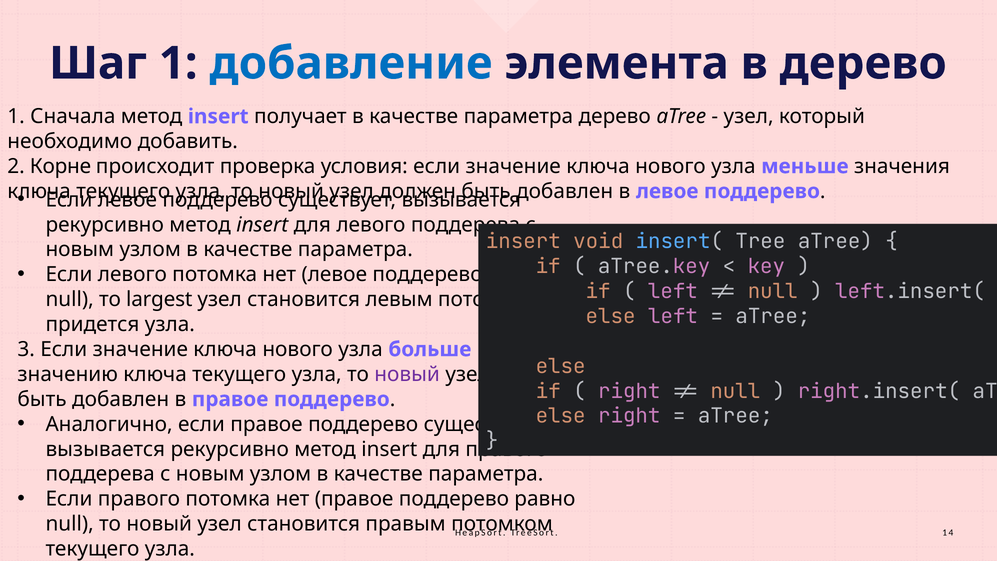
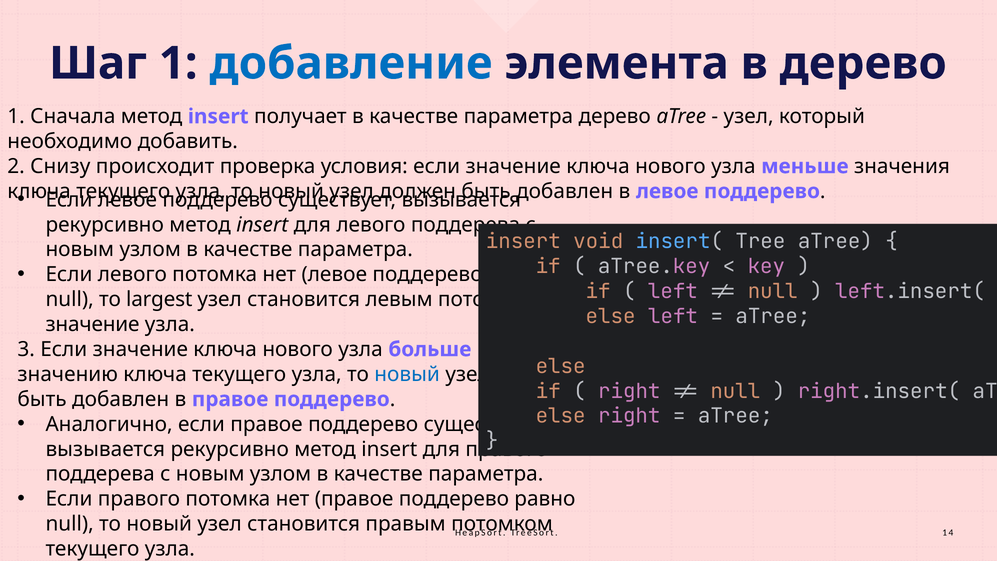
Корне: Корне -> Снизу (60, 166)
придется: придется -> значение (93, 324)
новый colour: purple -> blue (407, 374)
